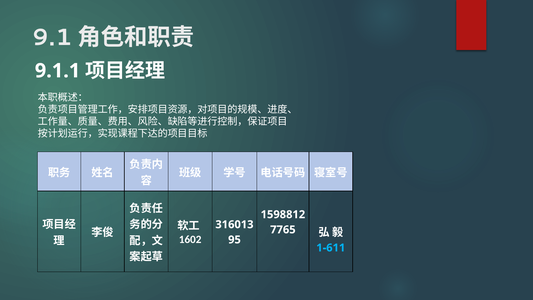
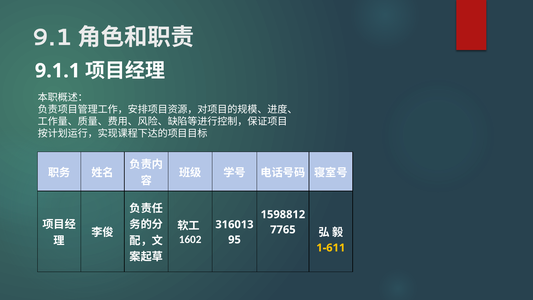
1-611 colour: light blue -> yellow (331, 248)
